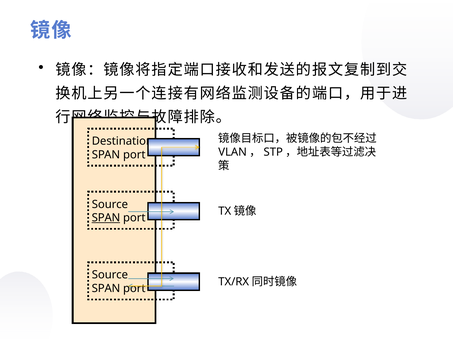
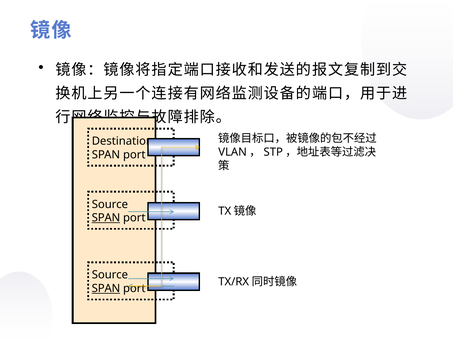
SPAN underline: none -> present (106, 288)
